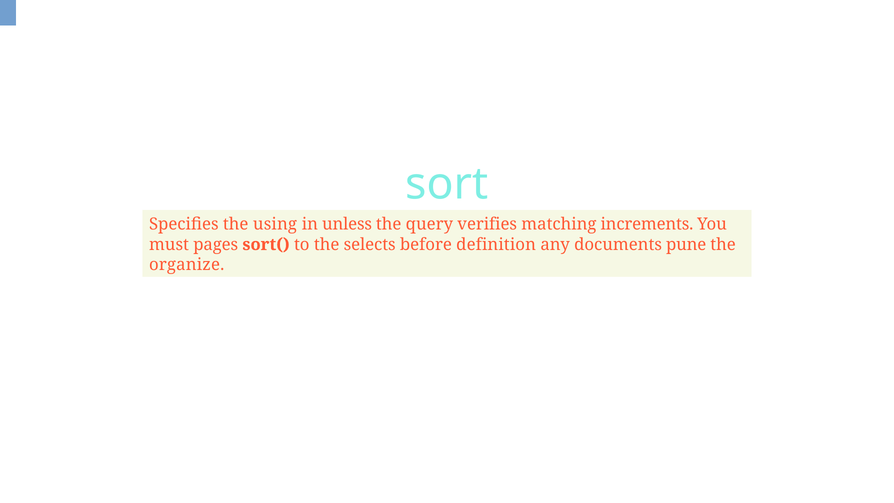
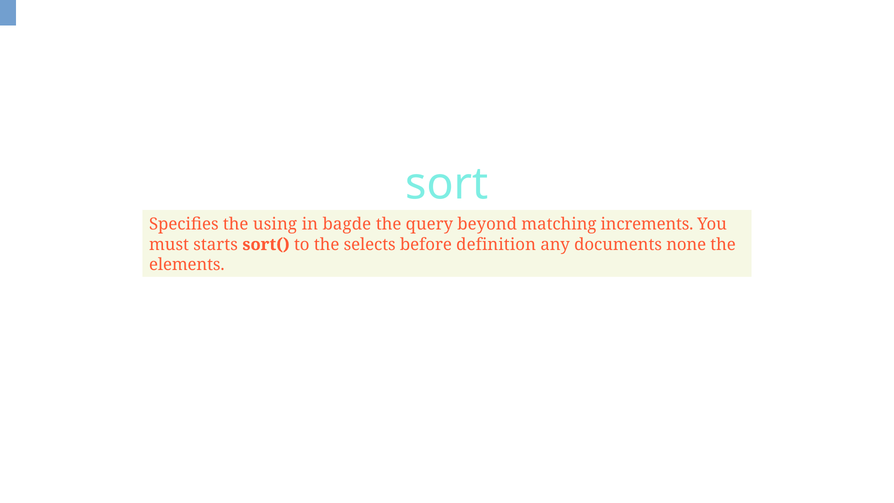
unless: unless -> bagde (347, 224)
verifies: verifies -> beyond (487, 224)
pages: pages -> starts (216, 244)
pune: pune -> none (686, 244)
organize: organize -> elements (187, 265)
